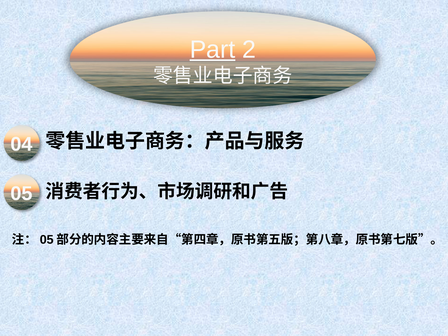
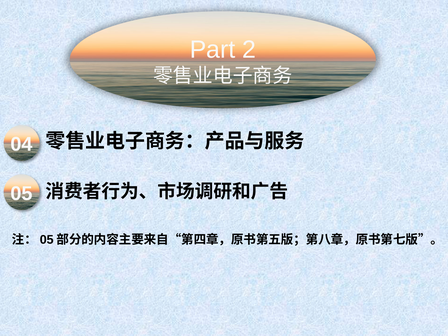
Part underline: present -> none (213, 50)
